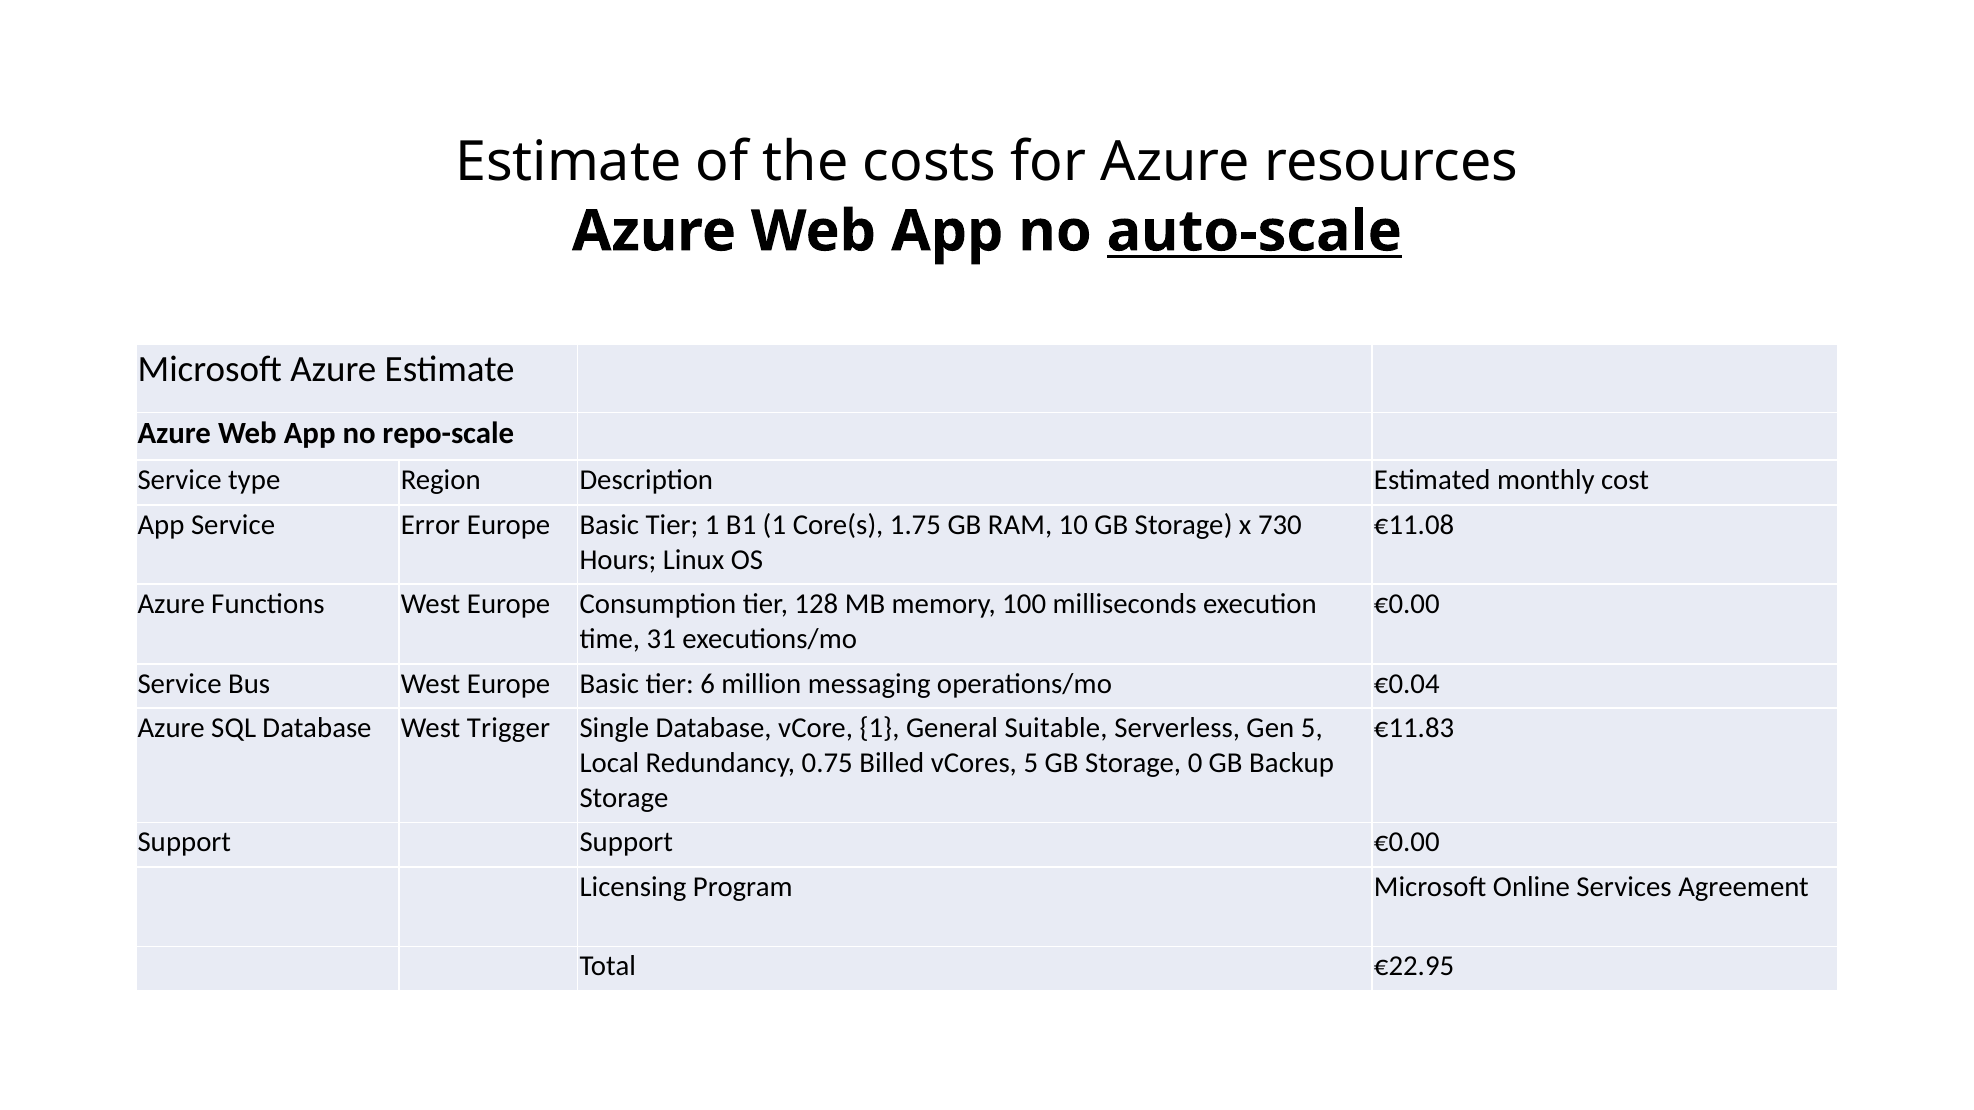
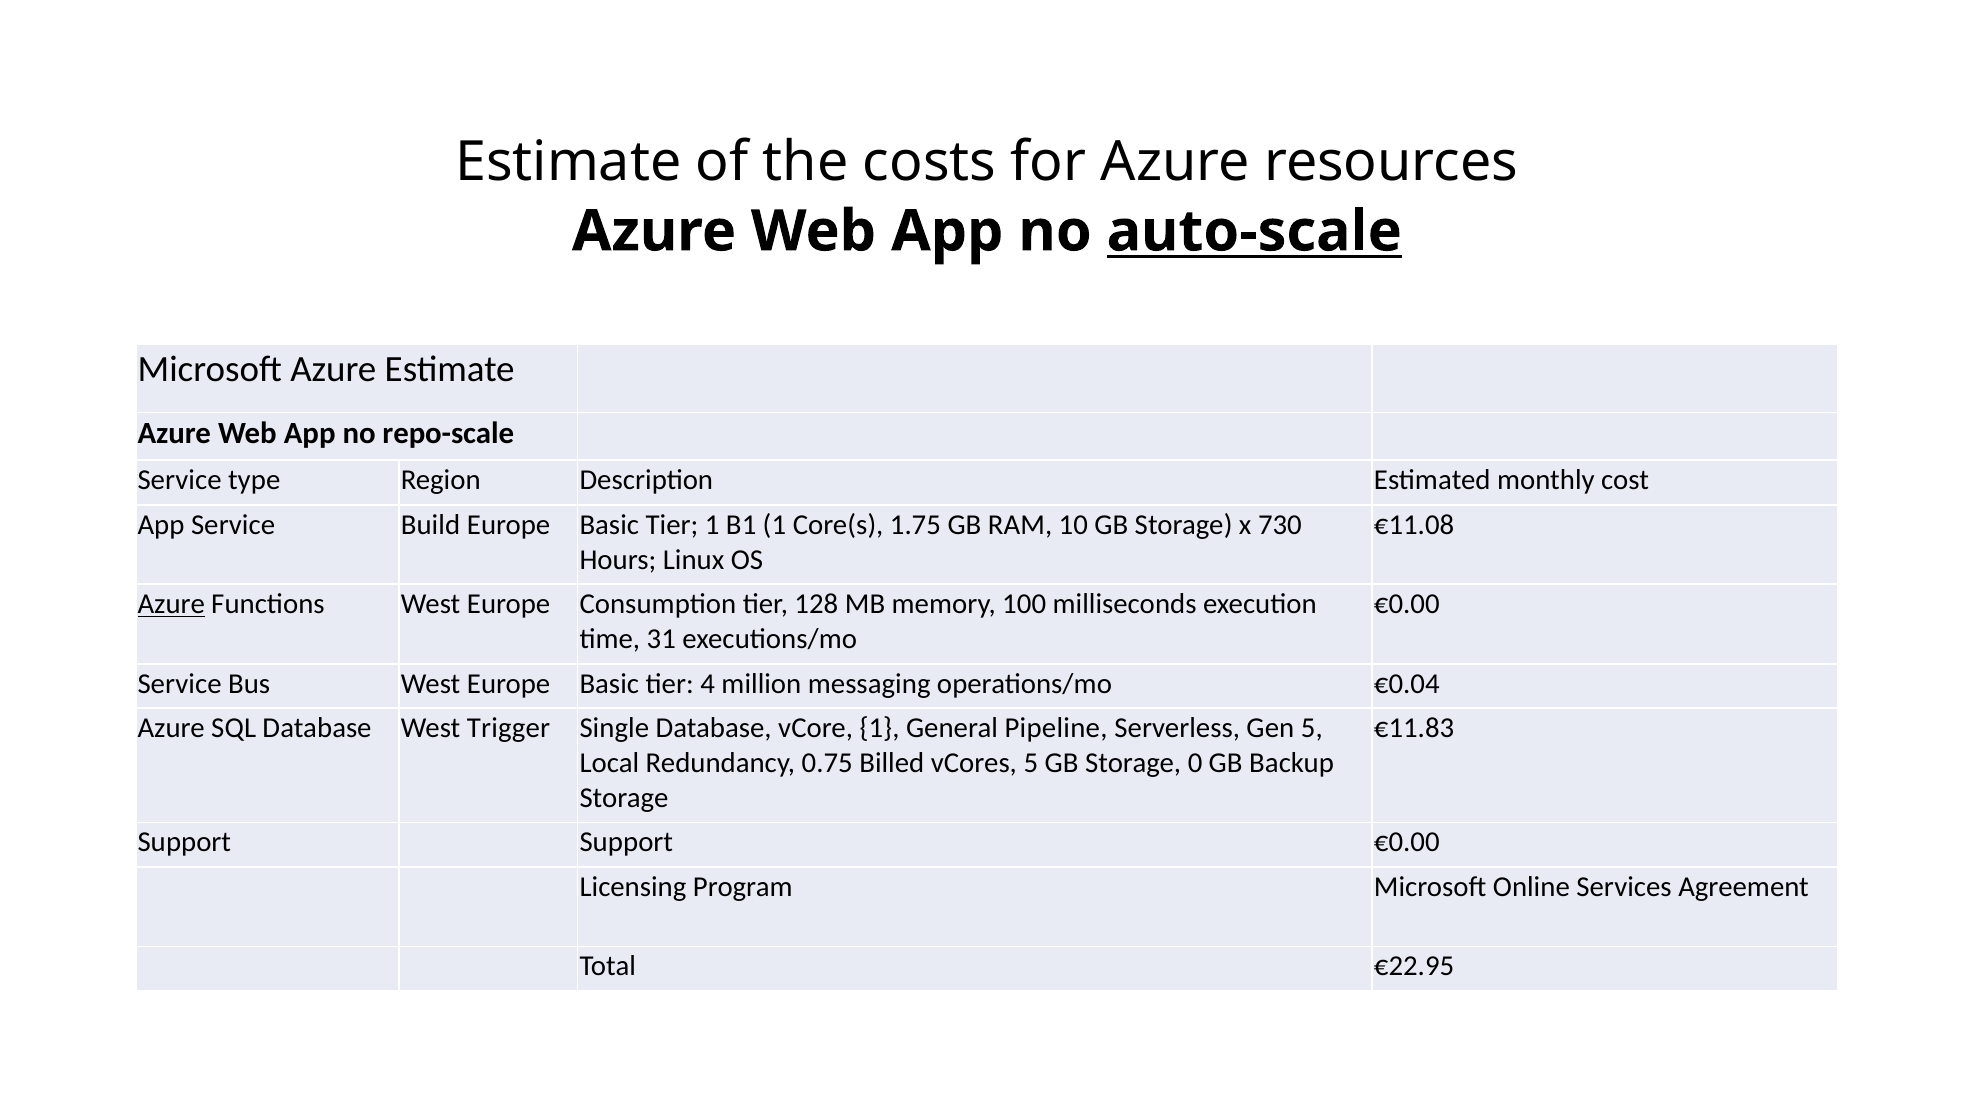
Error: Error -> Build (431, 525)
Azure underline: none -> present (171, 604)
6: 6 -> 4 (708, 684)
Suitable: Suitable -> Pipeline (1056, 728)
